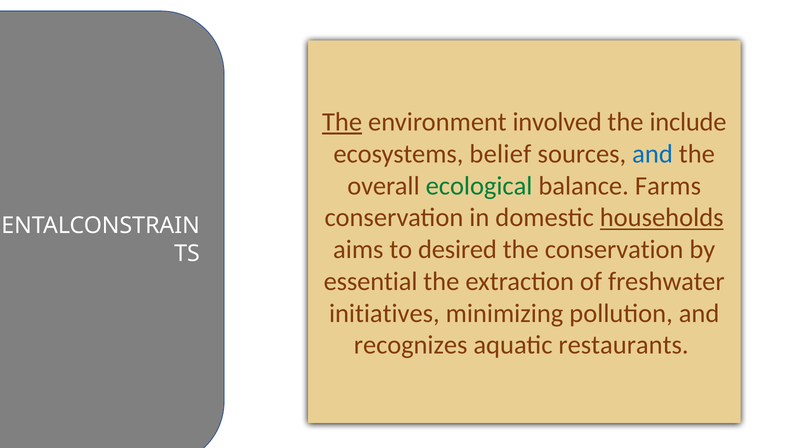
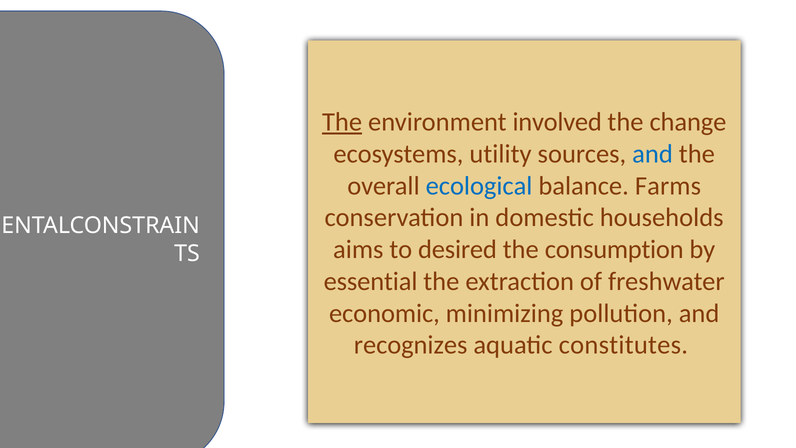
include: include -> change (688, 122)
belief: belief -> utility (501, 154)
ecological colour: green -> blue (479, 186)
households underline: present -> none (662, 218)
the conservation: conservation -> consumption (614, 249)
initiatives: initiatives -> economic (384, 313)
restaurants: restaurants -> constitutes (623, 345)
